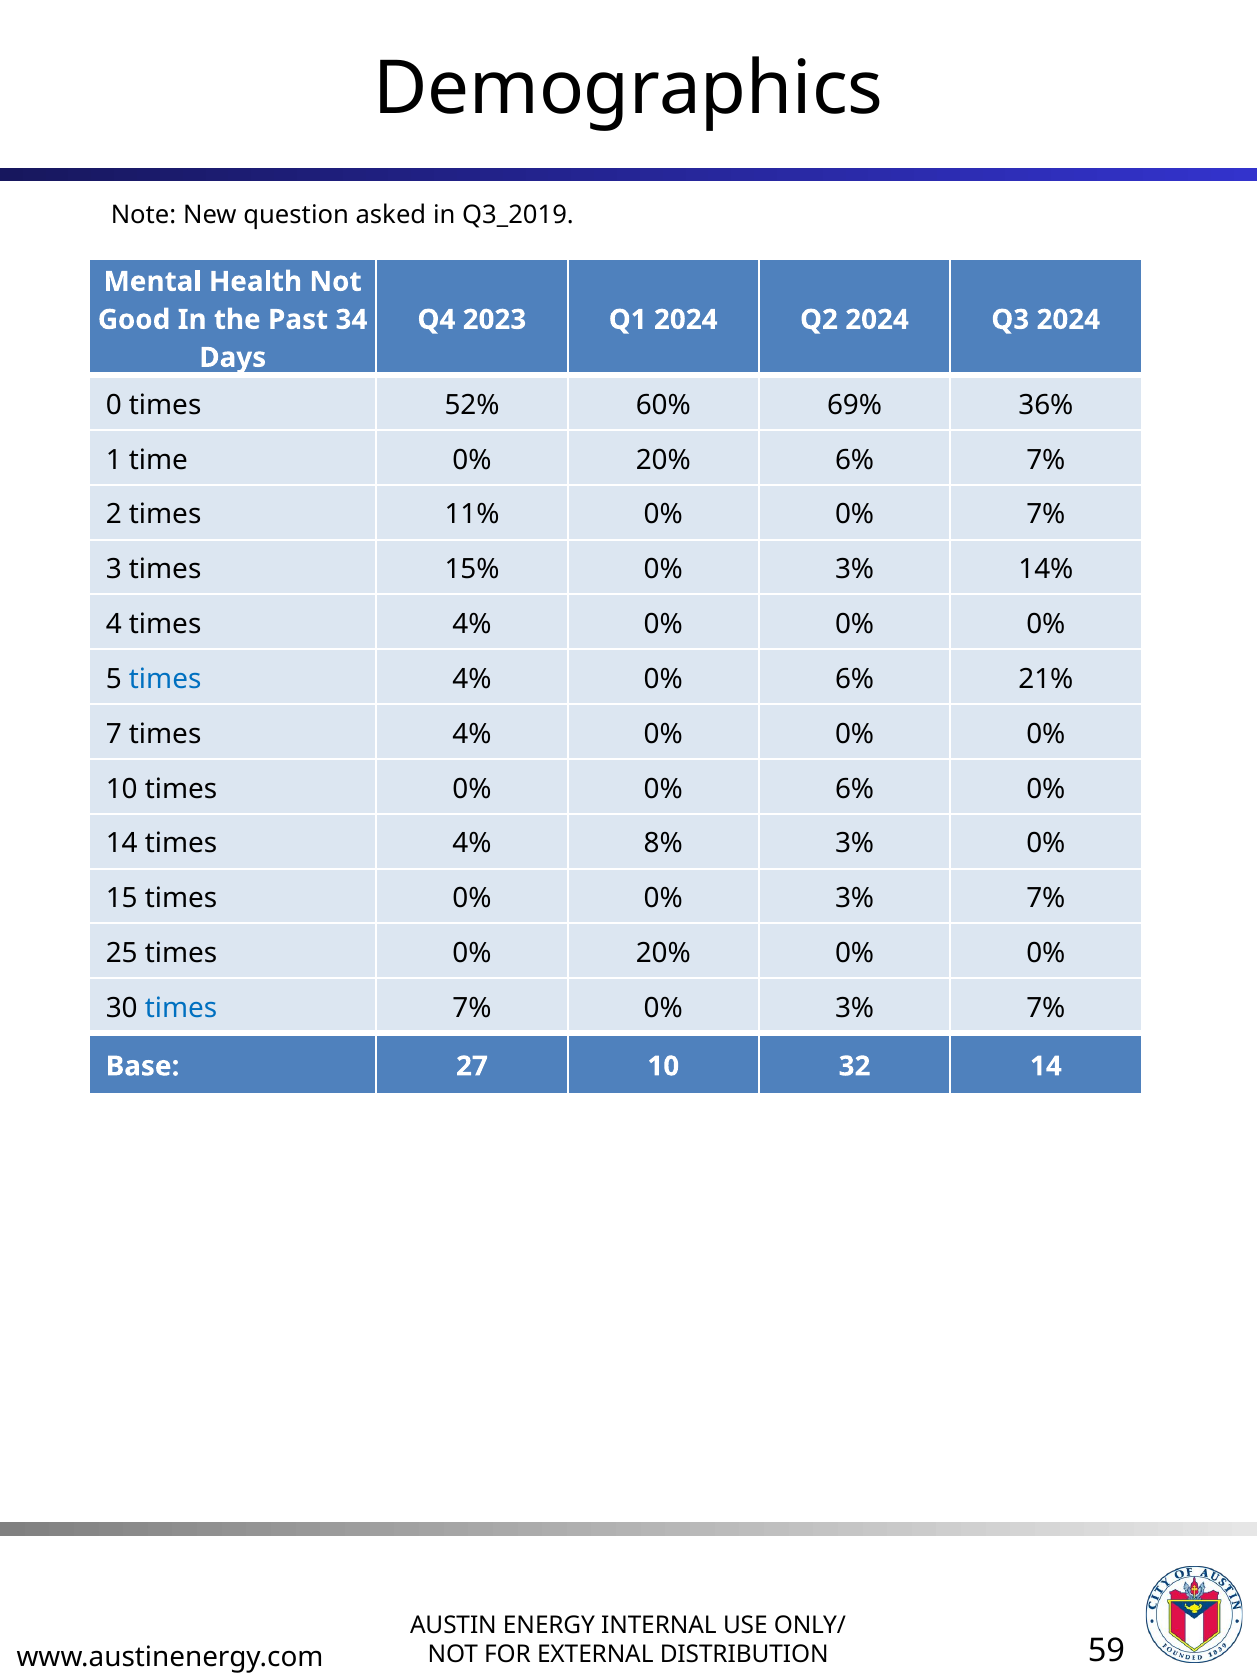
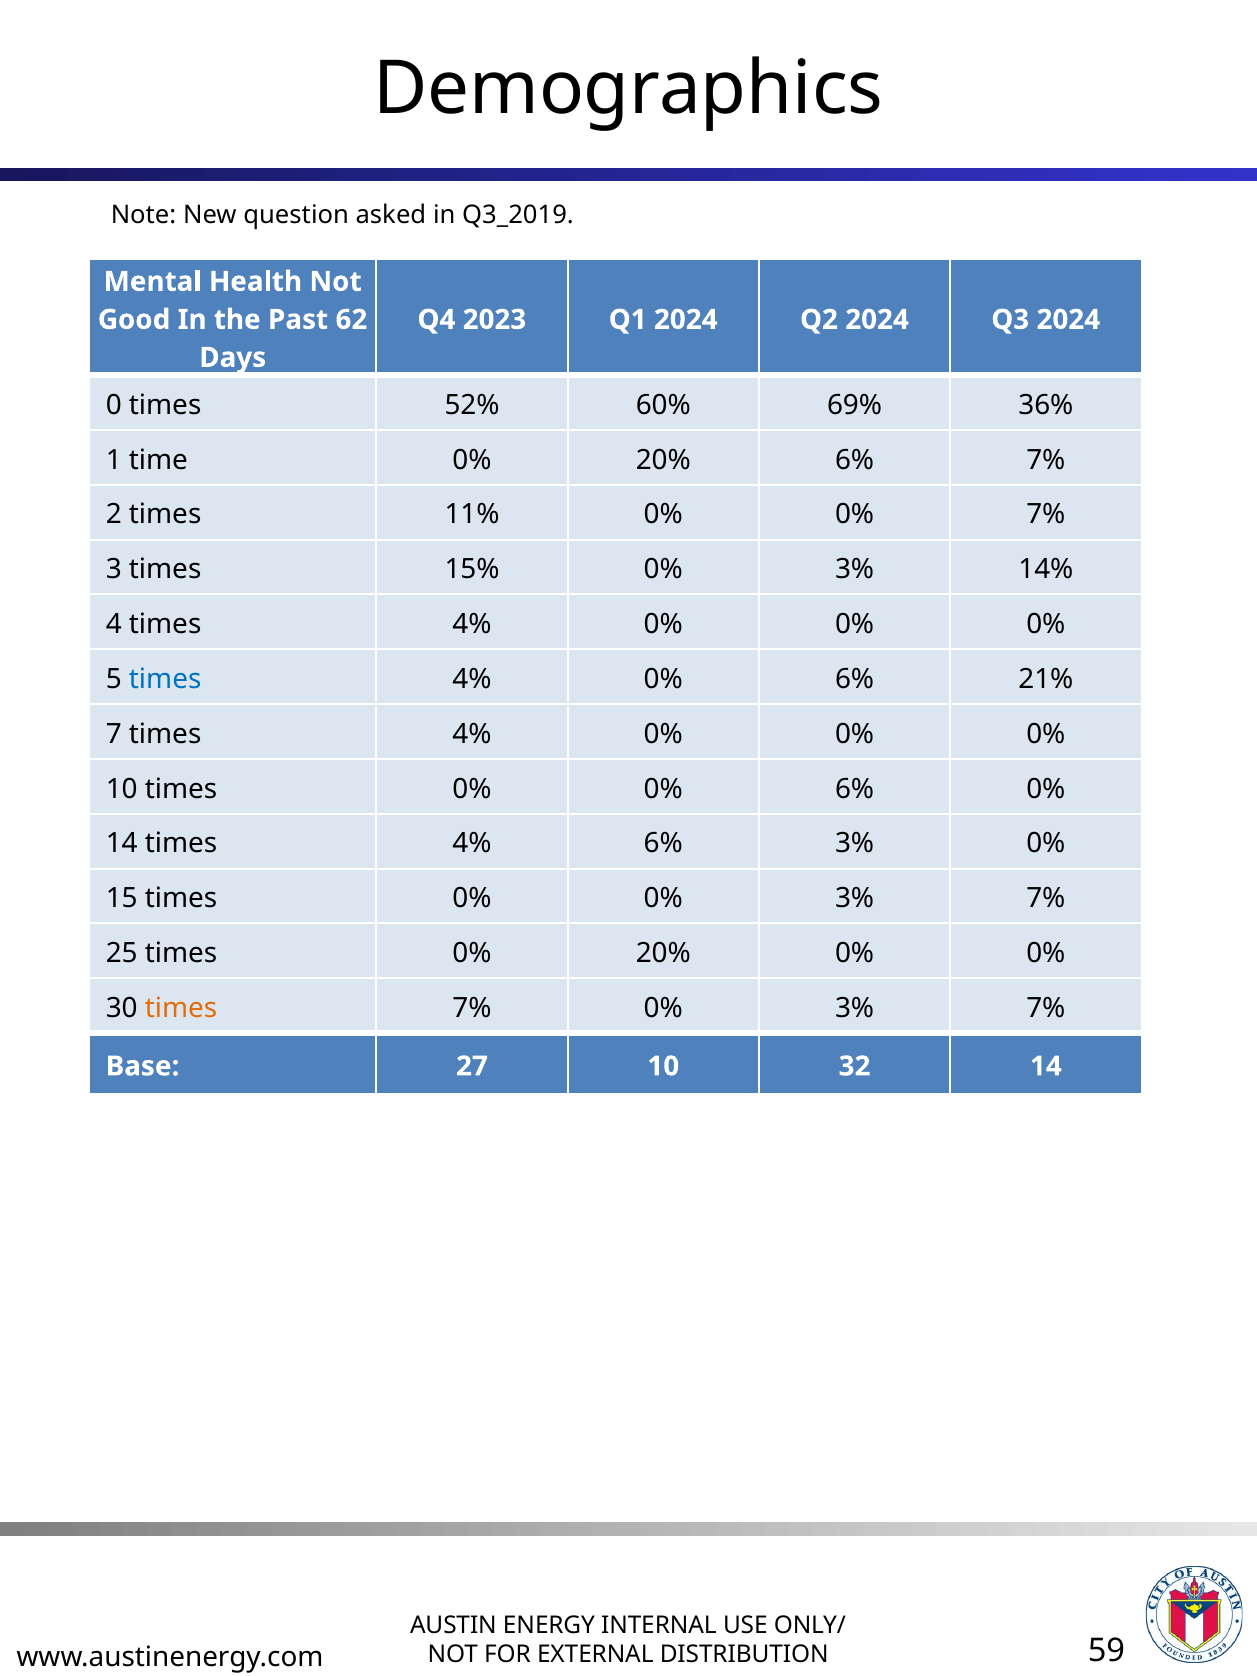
34: 34 -> 62 (351, 320)
4% 8%: 8% -> 6% (663, 844)
times colour: blue -> orange (181, 1008)
